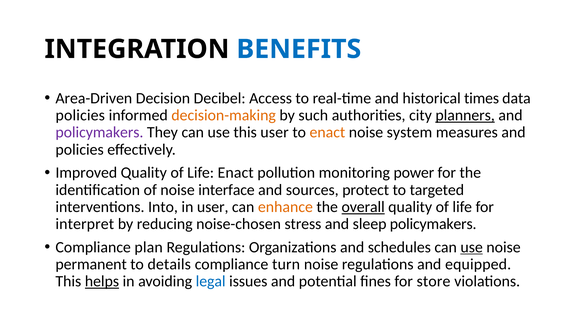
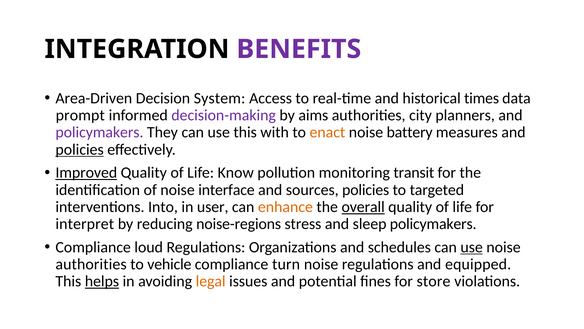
BENEFITS colour: blue -> purple (299, 49)
Decibel: Decibel -> System (220, 98)
policies: policies -> prompt (80, 115)
decision-making colour: orange -> purple (224, 115)
such: such -> aims (313, 115)
planners underline: present -> none (465, 115)
this user: user -> with (275, 132)
system: system -> battery (410, 132)
policies underline: none -> present (80, 149)
Improved underline: none -> present (86, 172)
Life Enact: Enact -> Know (236, 172)
power: power -> transit (414, 172)
sources protect: protect -> policies (366, 190)
noise-chosen: noise-chosen -> noise-regions (239, 224)
plan: plan -> loud (149, 247)
permanent: permanent -> authorities (91, 264)
details: details -> vehicle (169, 264)
legal colour: blue -> orange (211, 281)
